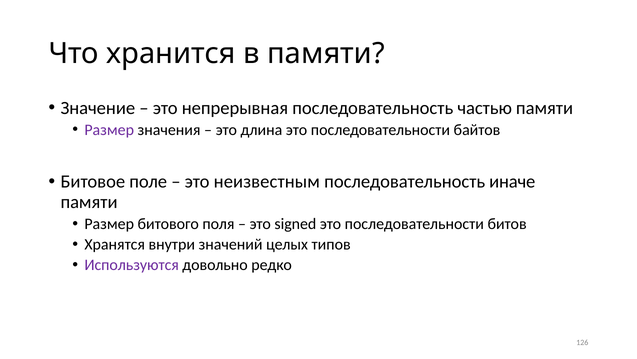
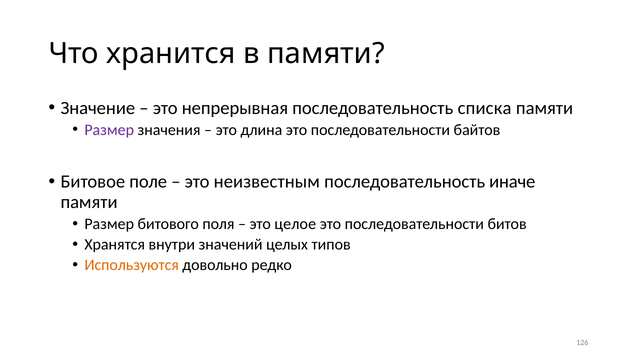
частью: частью -> списка (485, 108)
signed: signed -> целое (295, 223)
Используются colour: purple -> orange (132, 264)
